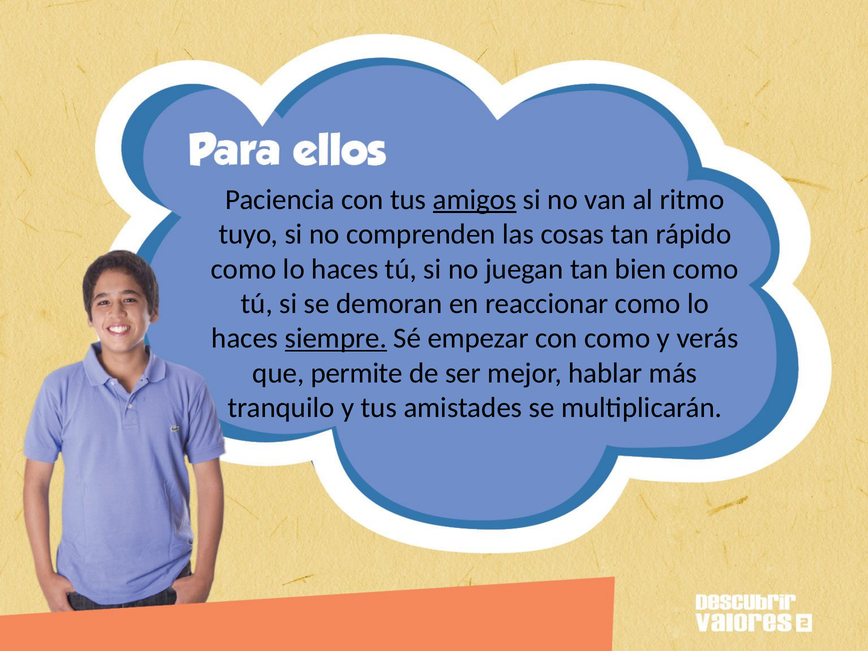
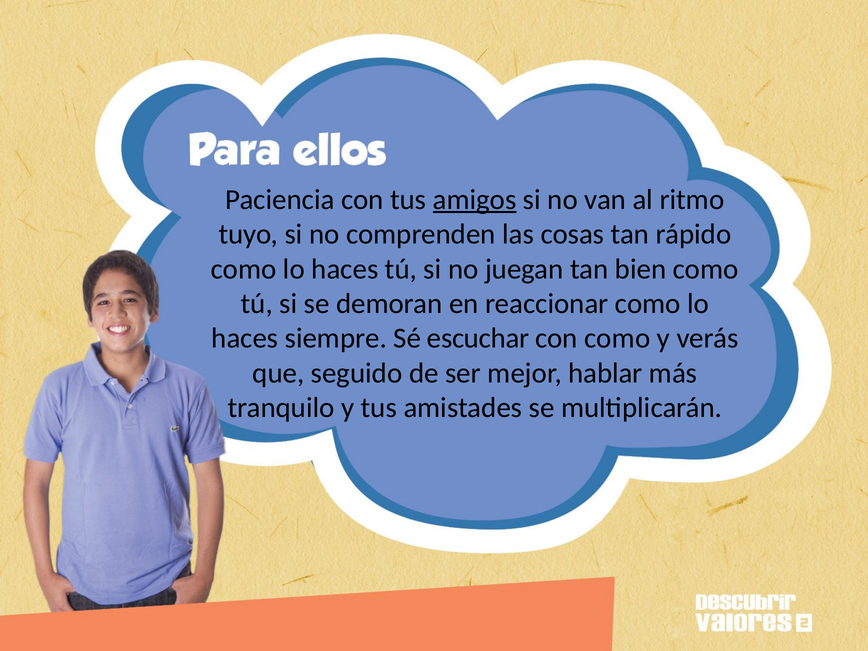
siempre underline: present -> none (336, 338)
empezar: empezar -> escuchar (478, 338)
permite: permite -> seguido (357, 373)
